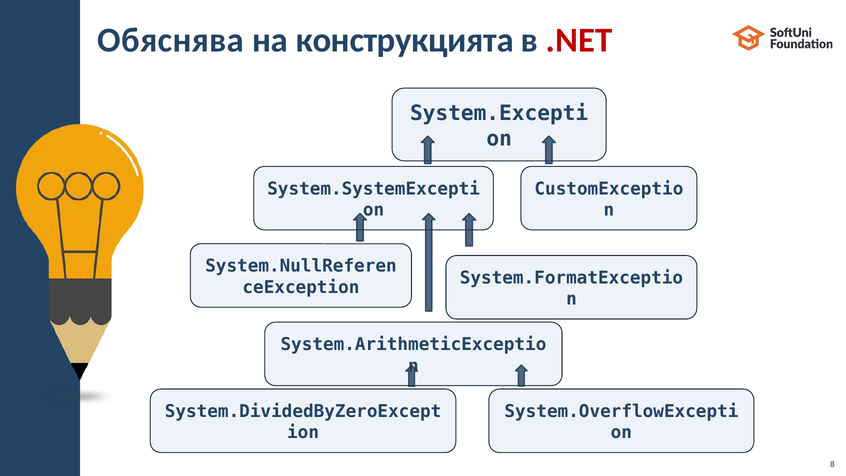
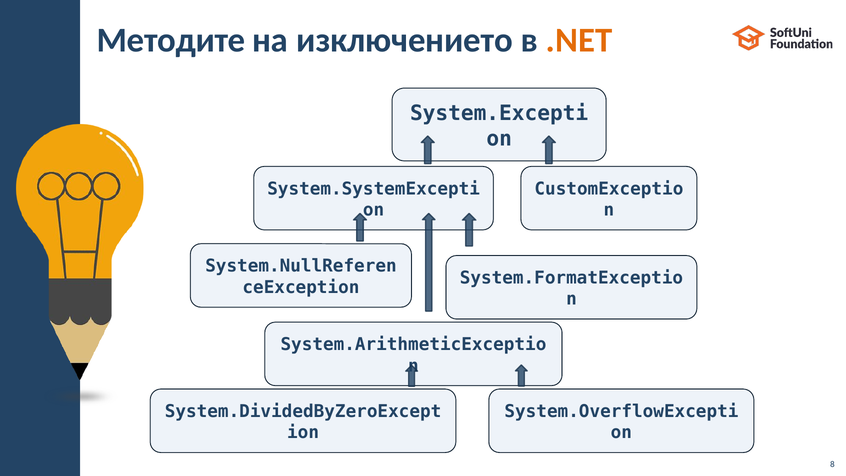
Обяснява: Обяснява -> Методите (171, 40)
конструкцията: конструкцията -> изключението (405, 40)
.NET colour: red -> orange (579, 40)
